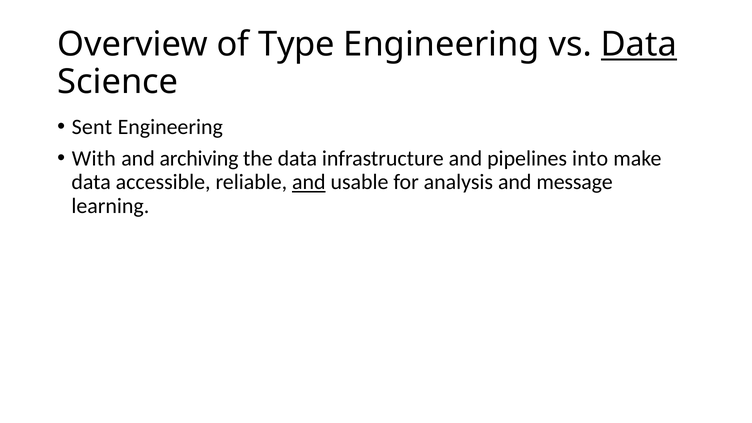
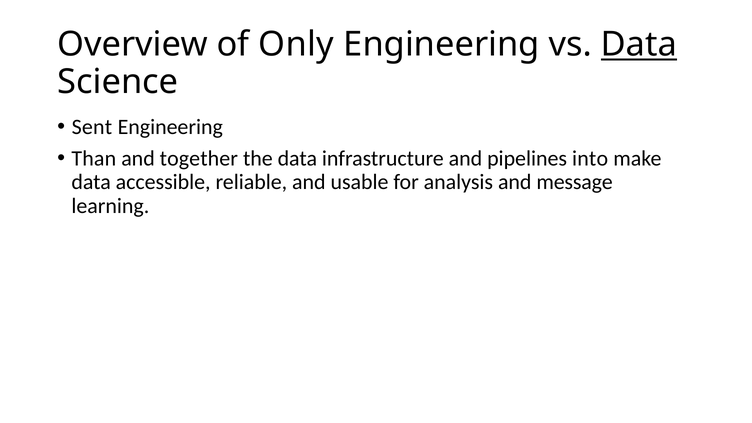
Type: Type -> Only (296, 45)
With: With -> Than (94, 159)
archiving: archiving -> together (199, 159)
and underline: present -> none (309, 182)
